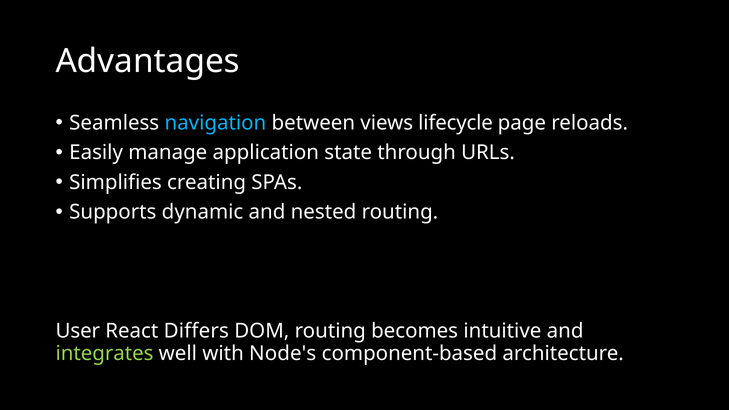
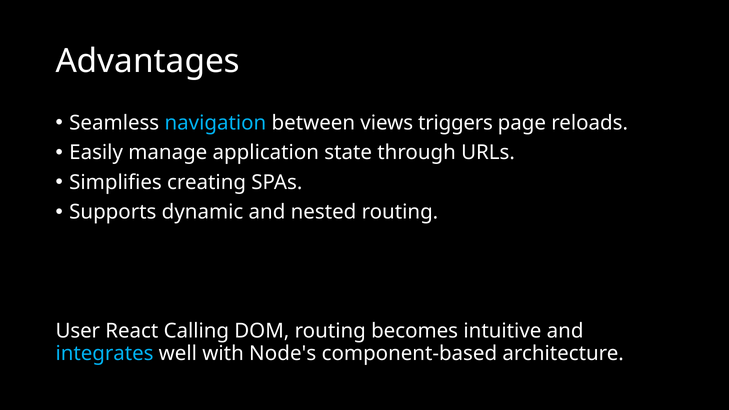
lifecycle: lifecycle -> triggers (456, 123)
Differs: Differs -> Calling (196, 331)
integrates colour: light green -> light blue (105, 353)
